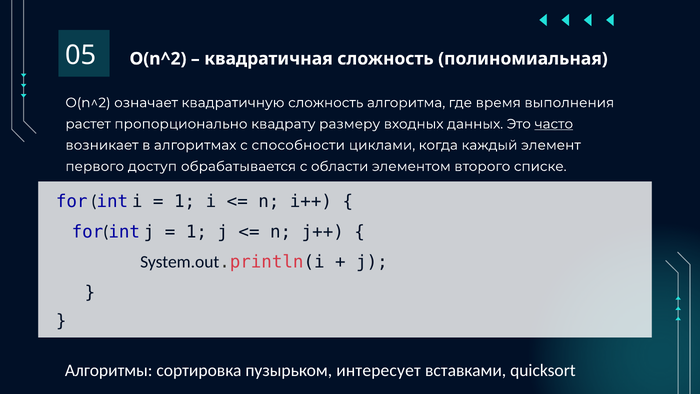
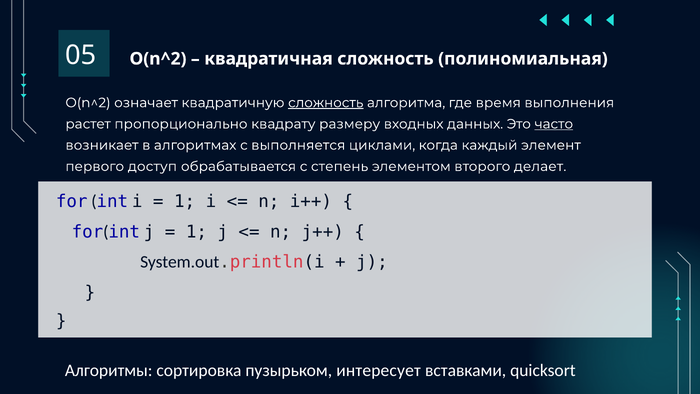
сложность underline: none -> present (326, 103)
способности: способности -> выполняется (298, 145)
области: области -> степень (340, 166)
списке: списке -> делает (540, 166)
